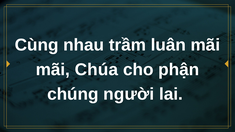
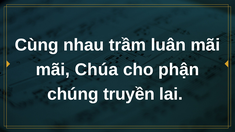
người: người -> truyền (129, 94)
